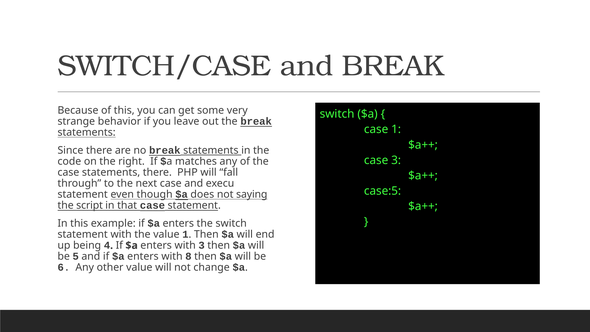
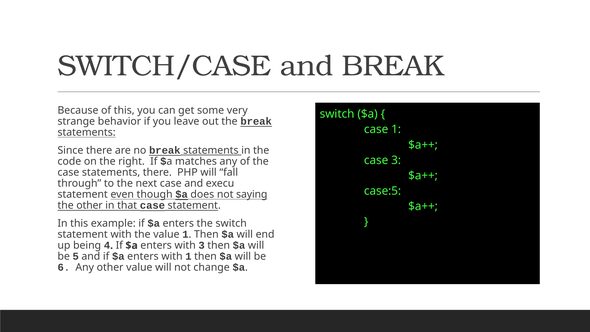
the script: script -> other (90, 205)
with 8: 8 -> 1 (188, 256)
